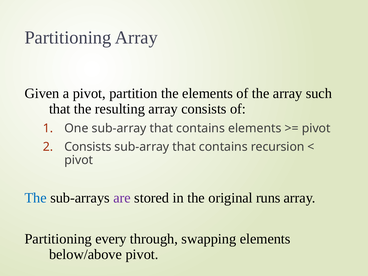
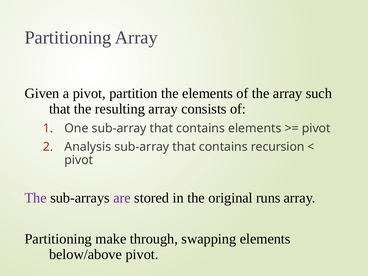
Consists: Consists -> Analysis (88, 147)
The colour: blue -> purple (36, 198)
every: every -> make (111, 239)
